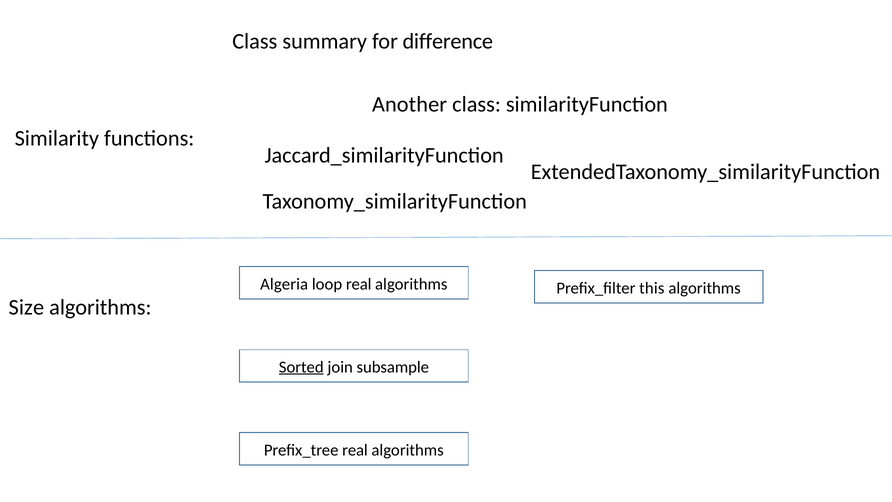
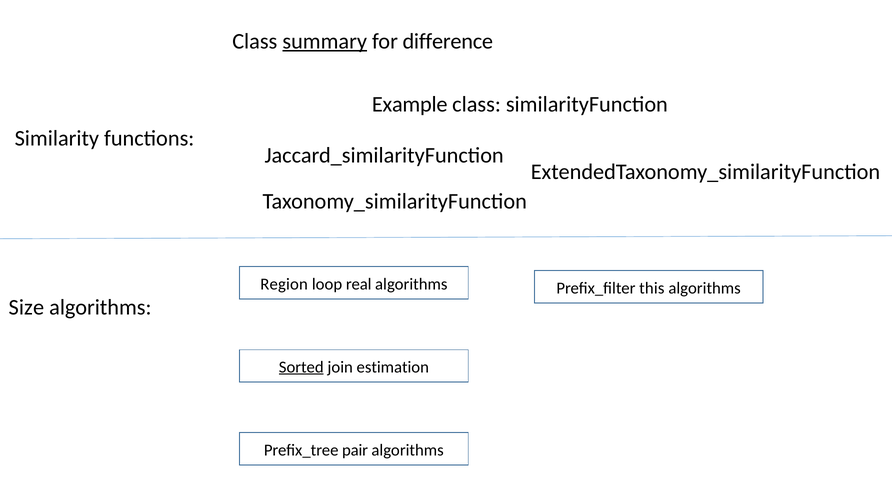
summary underline: none -> present (325, 41)
Another: Another -> Example (410, 104)
Algeria: Algeria -> Region (284, 284)
subsample: subsample -> estimation (393, 367)
Prefix_tree real: real -> pair (355, 450)
